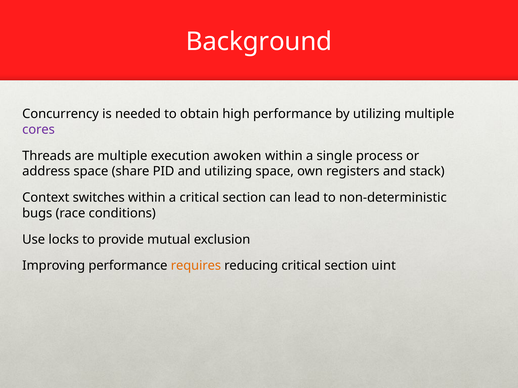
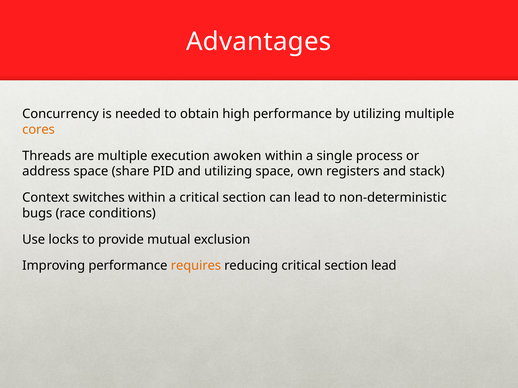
Background: Background -> Advantages (259, 42)
cores colour: purple -> orange (39, 130)
section uint: uint -> lead (384, 266)
